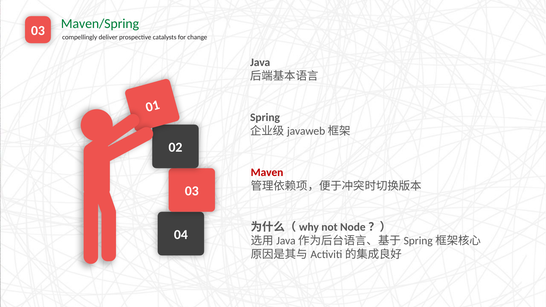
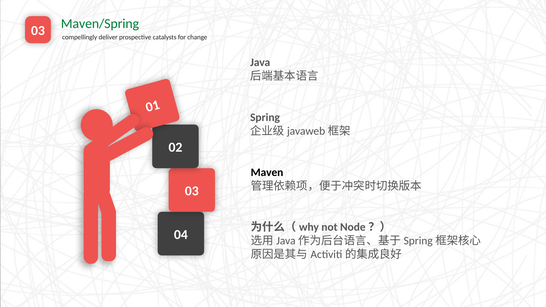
Maven colour: red -> black (267, 172)
